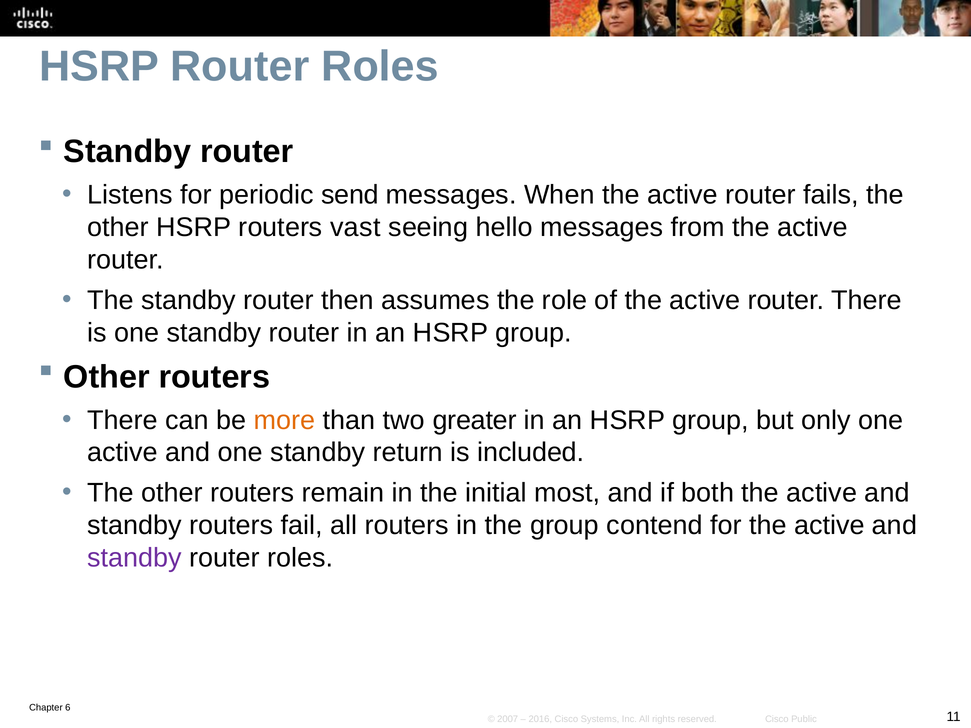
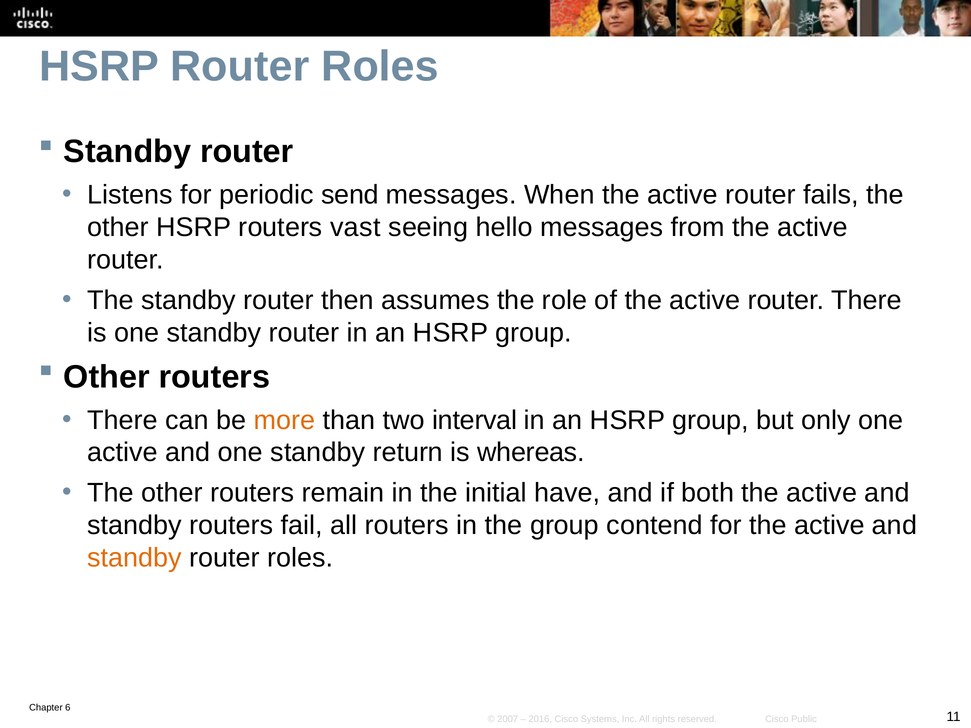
greater: greater -> interval (475, 420)
included: included -> whereas (531, 453)
most: most -> have (567, 493)
standby colour: purple -> orange (135, 558)
